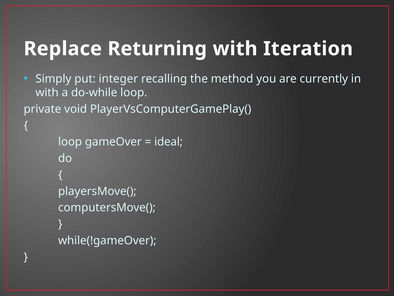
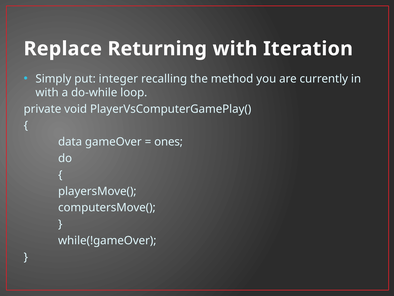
loop: loop -> data (70, 142)
ideal: ideal -> ones (169, 142)
